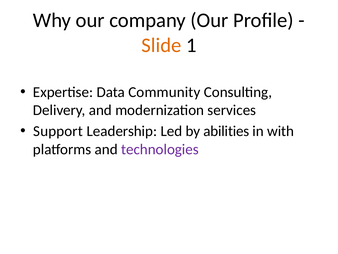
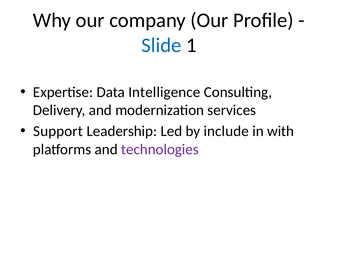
Slide colour: orange -> blue (161, 45)
Community: Community -> Intelligence (164, 92)
abilities: abilities -> include (226, 131)
